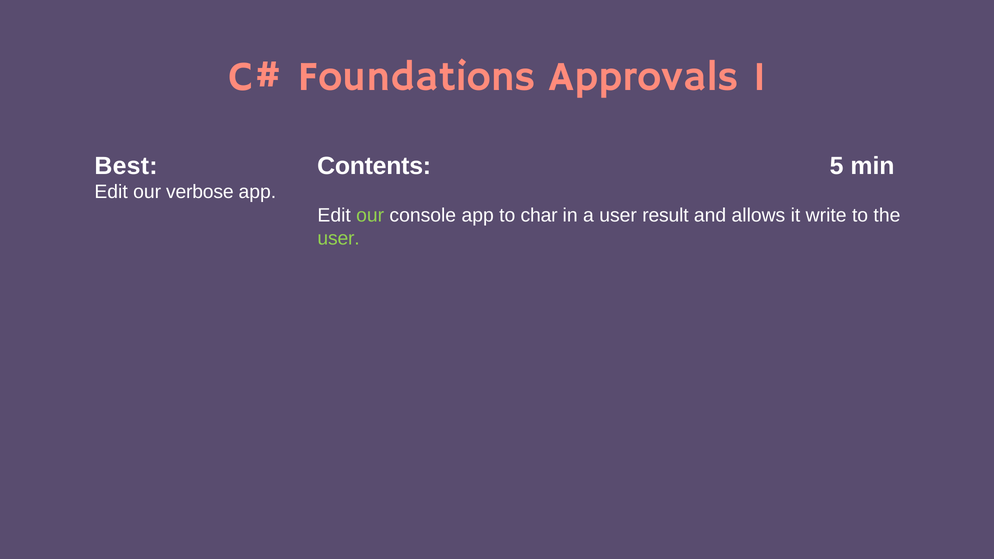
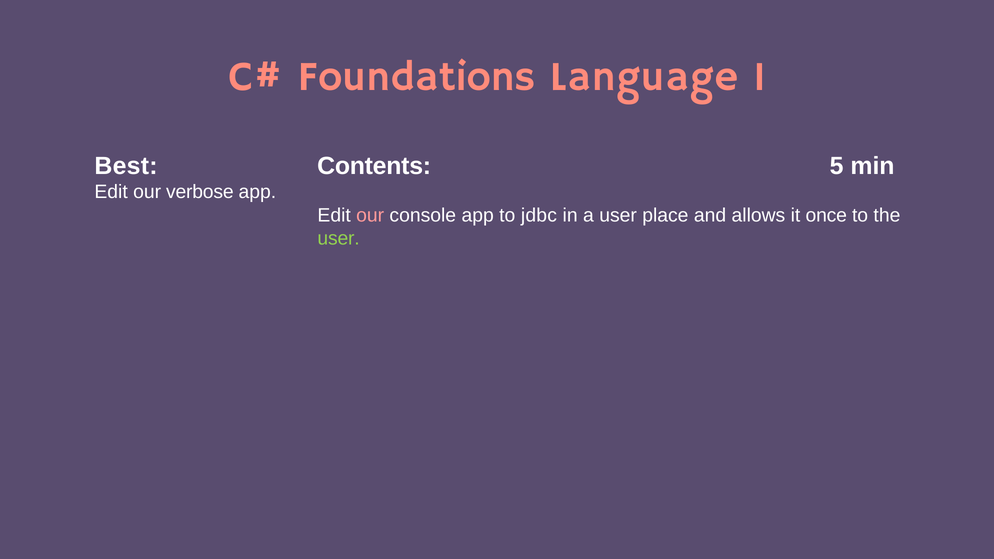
Approvals: Approvals -> Language (644, 77)
our colour: light green -> pink (370, 215)
char: char -> jdbc (539, 215)
result: result -> place (665, 215)
write: write -> once (826, 215)
